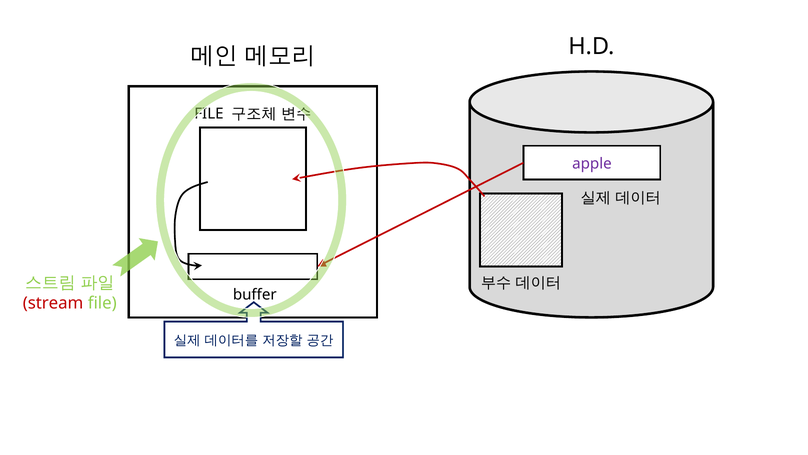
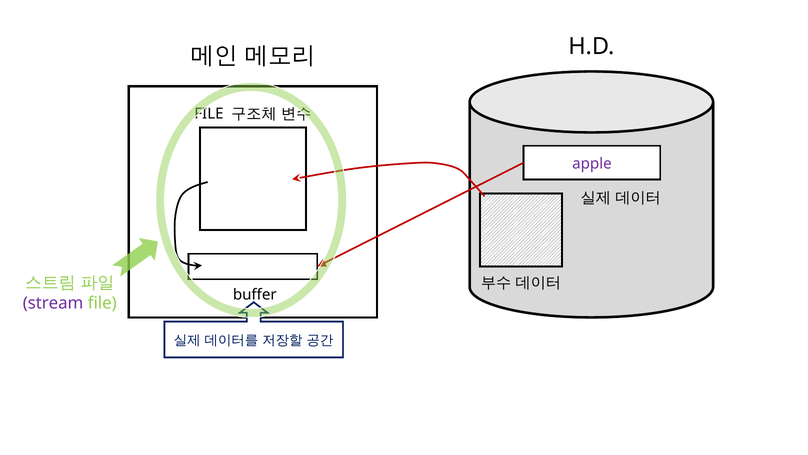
stream colour: red -> purple (53, 303)
